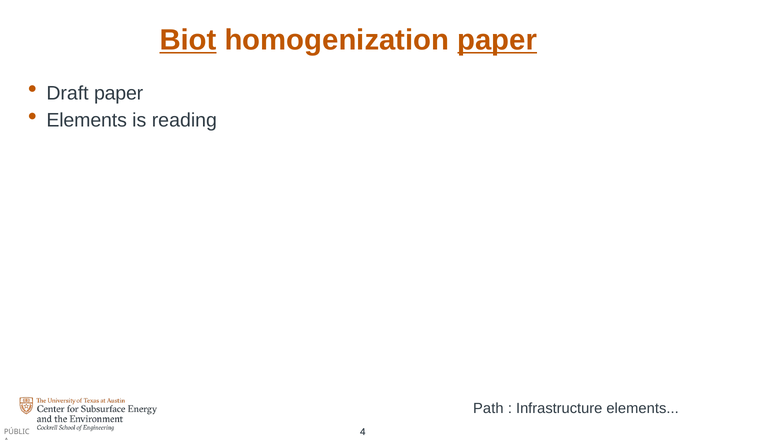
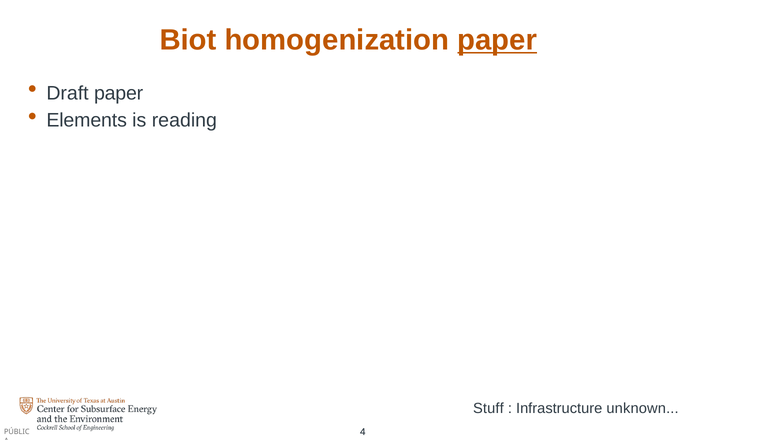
Biot underline: present -> none (188, 40)
Path: Path -> Stuff (488, 408)
Infrastructure elements: elements -> unknown (643, 408)
